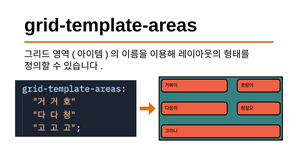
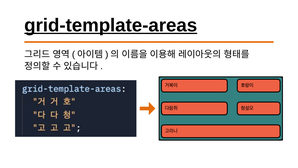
grid-template-areas underline: none -> present (111, 25)
